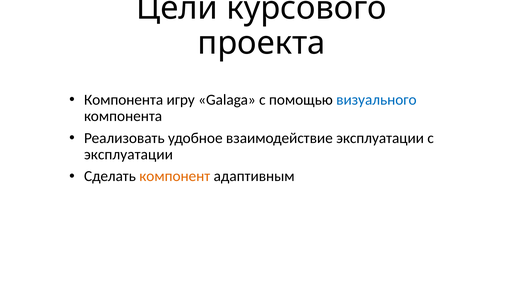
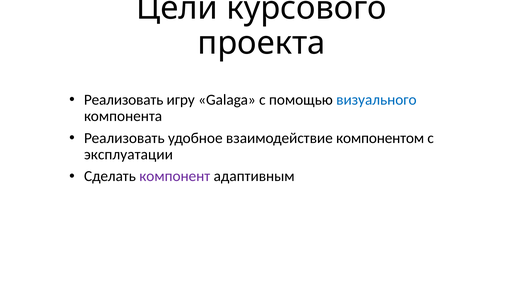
Компонента: Компонента -> Реализовать (124, 100)
взаимодействие эксплуатации: эксплуатации -> компонентом (380, 138)
компонент colour: orange -> purple (175, 176)
